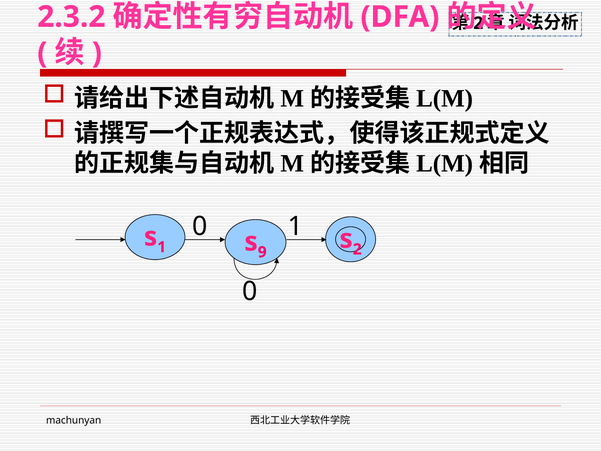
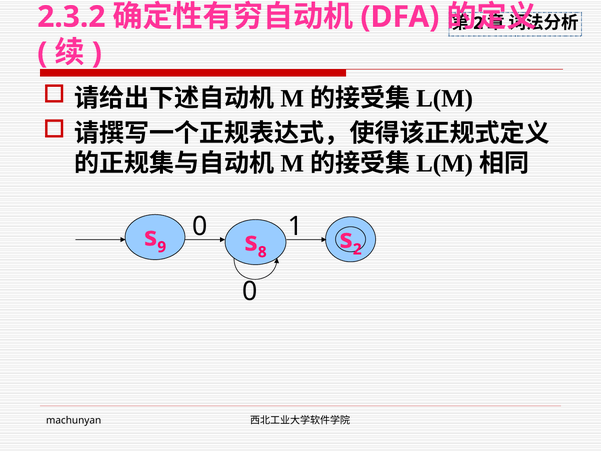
1: 1 -> 9 (162, 247)
9: 9 -> 8 (262, 252)
